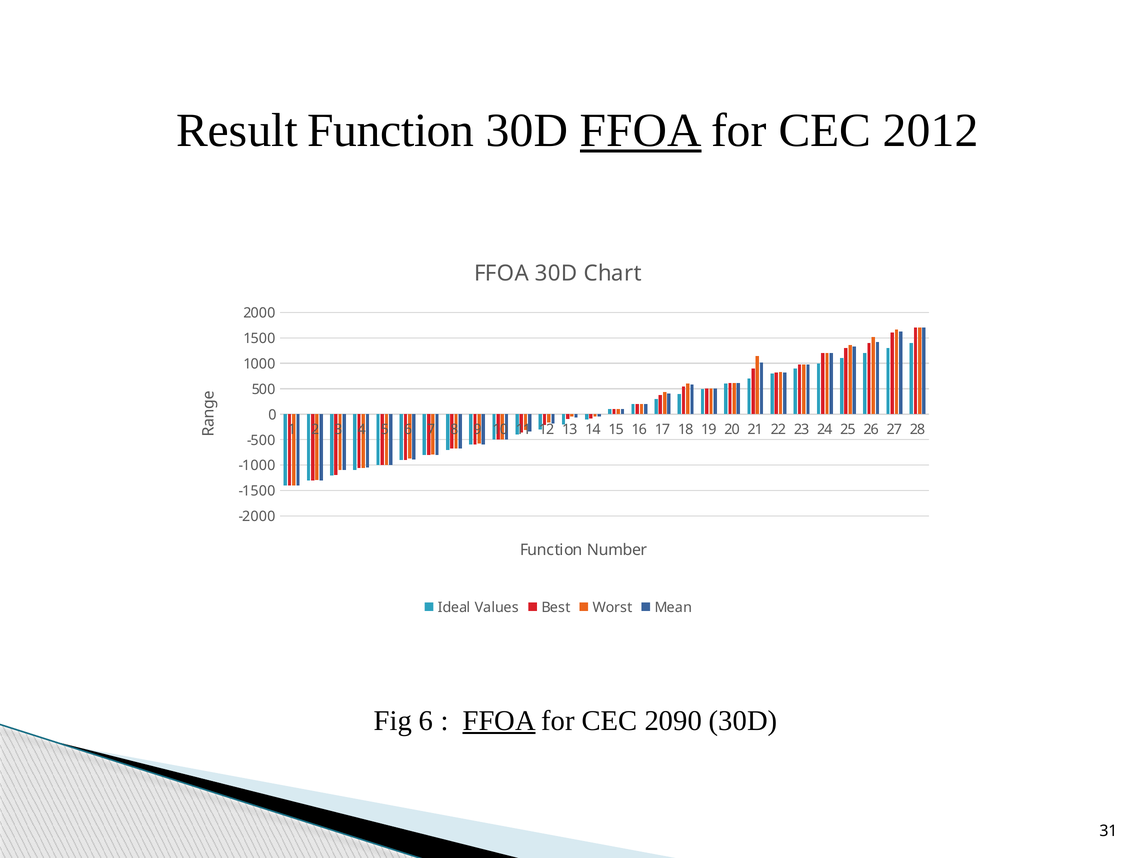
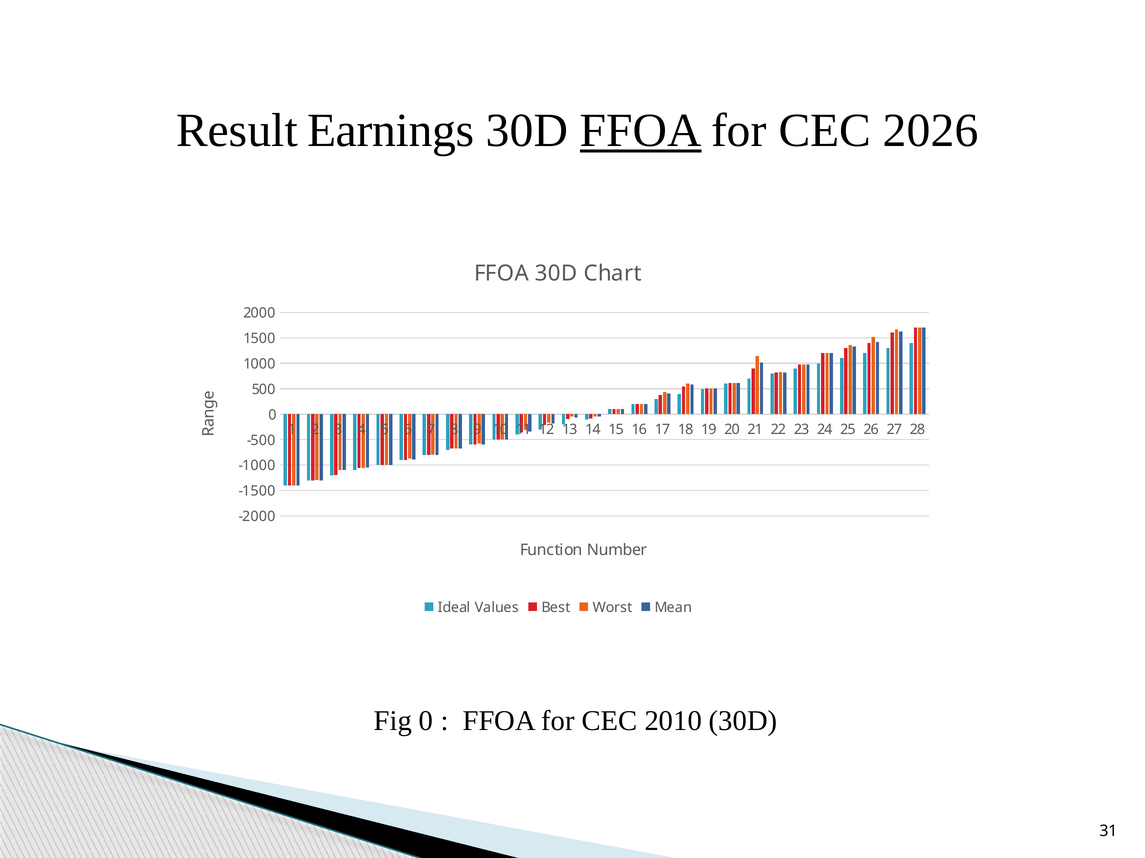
Result Function: Function -> Earnings (391, 130)
2012: 2012 -> 2026 (931, 130)
Fig 6: 6 -> 0 (426, 721)
FFOA underline: present -> none (499, 721)
2090: 2090 -> 2010 (673, 721)
